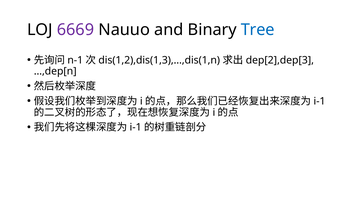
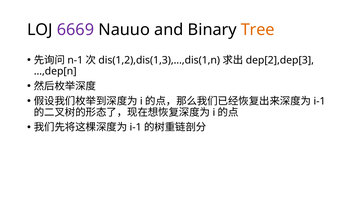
Tree colour: blue -> orange (258, 30)
